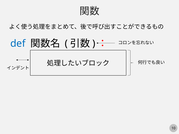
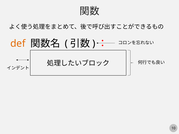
def colour: blue -> orange (18, 44)
